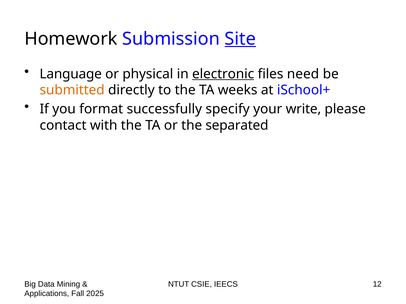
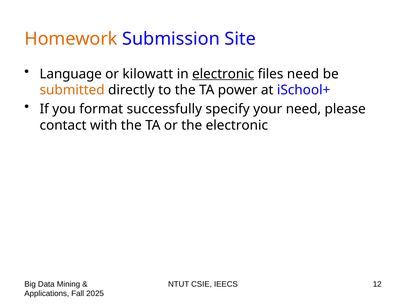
Homework colour: black -> orange (71, 39)
Site underline: present -> none (240, 39)
physical: physical -> kilowatt (148, 74)
weeks: weeks -> power (238, 90)
your write: write -> need (303, 109)
the separated: separated -> electronic (237, 125)
